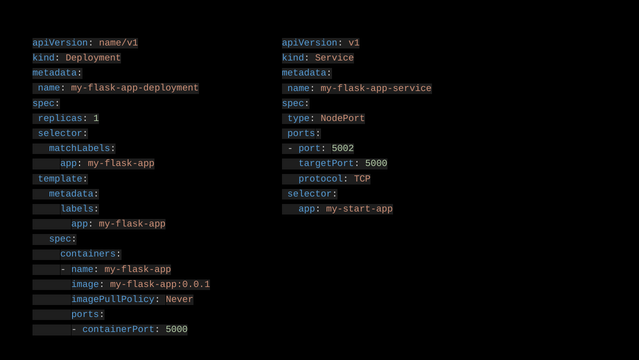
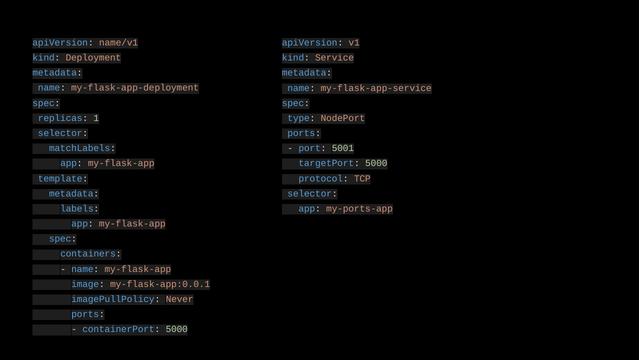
5002: 5002 -> 5001 (343, 148)
my-start-app: my-start-app -> my-ports-app (360, 208)
